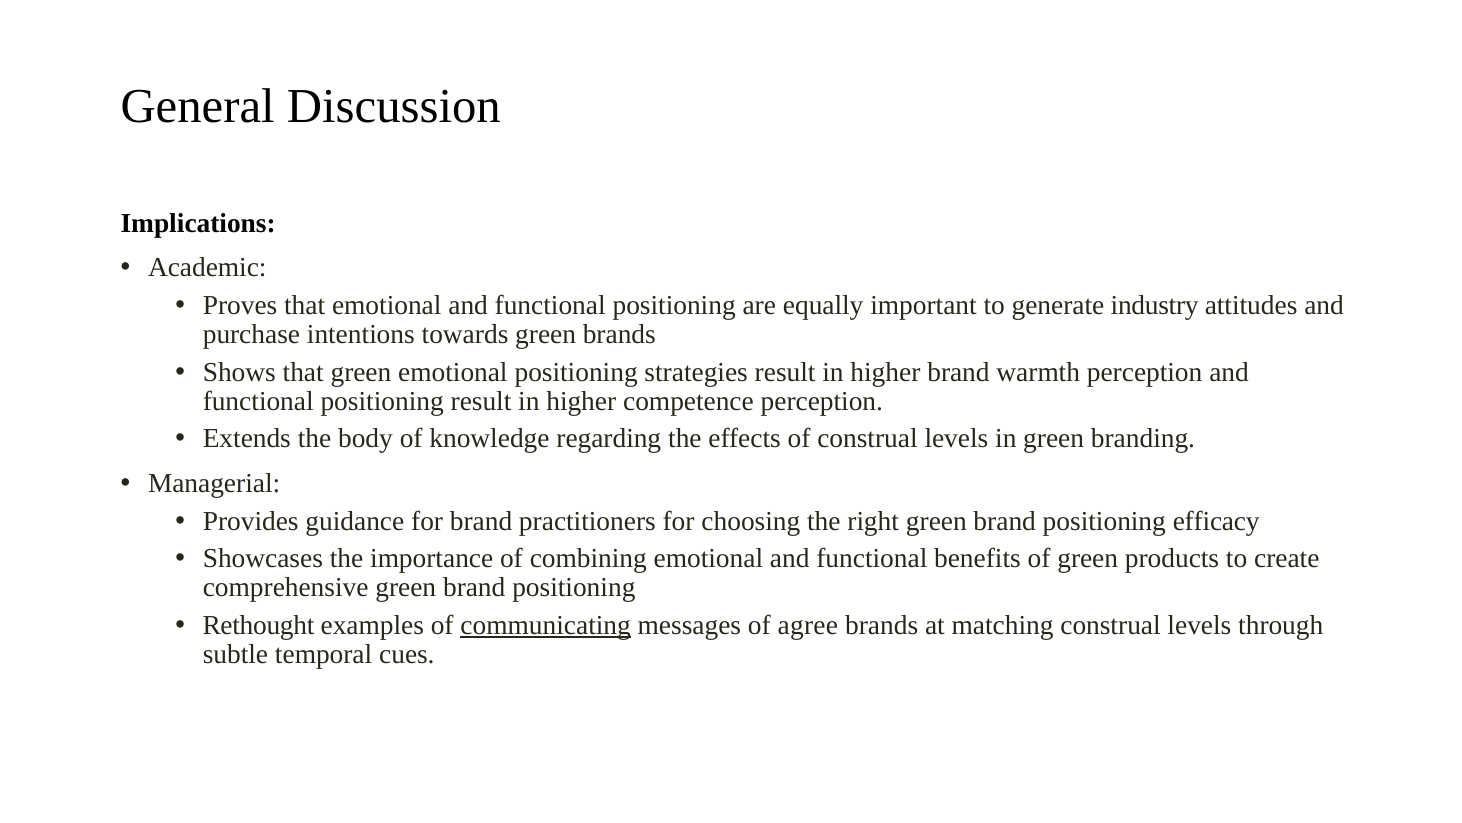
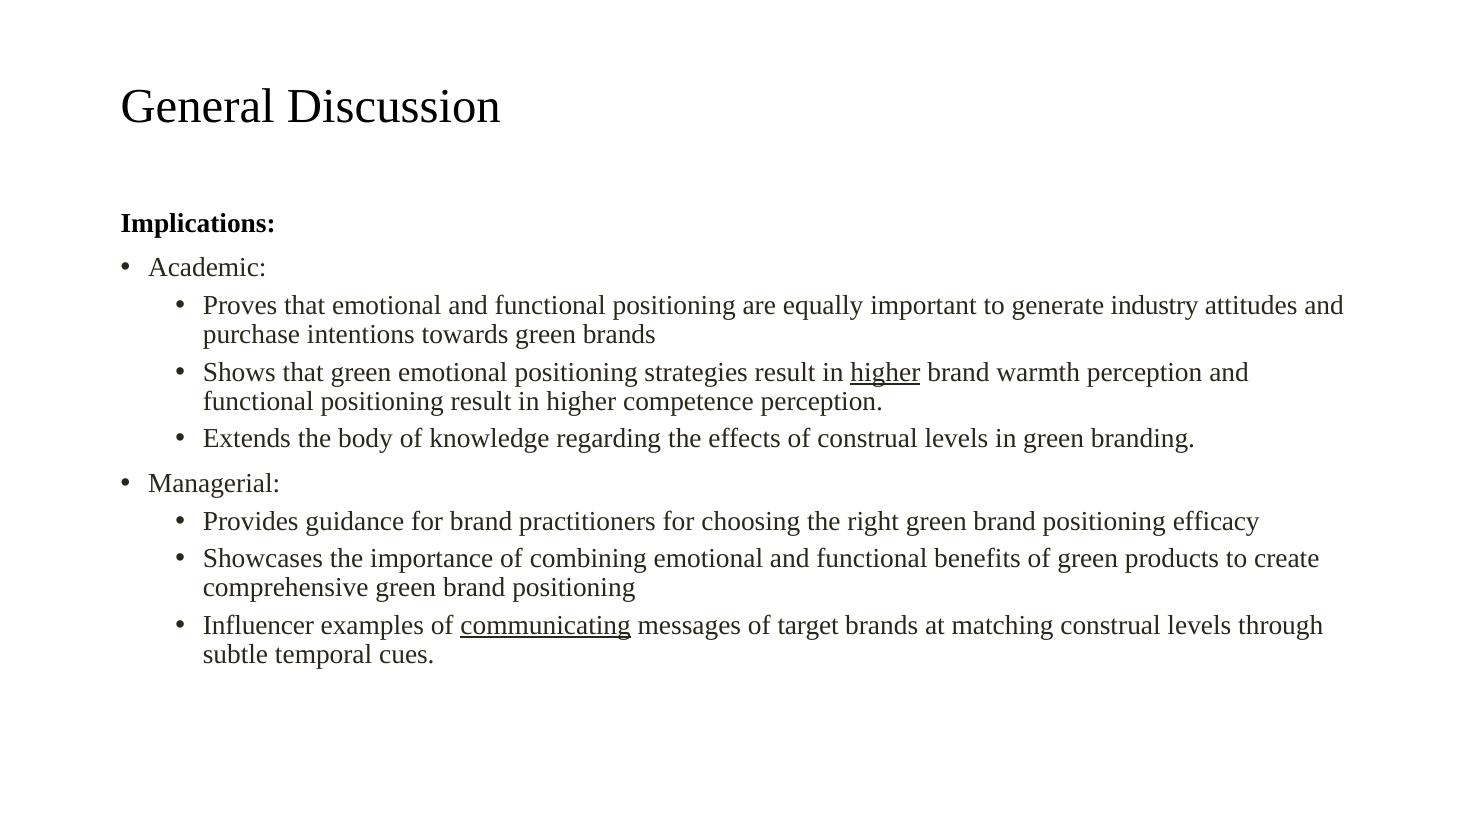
higher underline: none -> present (885, 372)
Rethought: Rethought -> Influencer (258, 625)
agree: agree -> target (808, 625)
